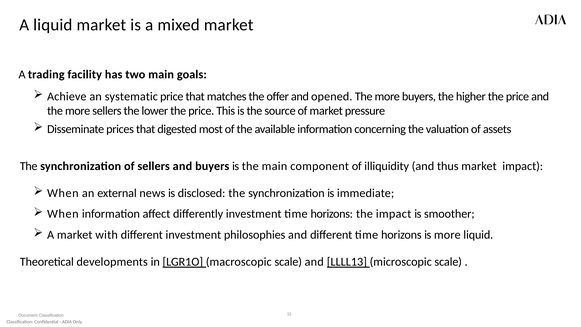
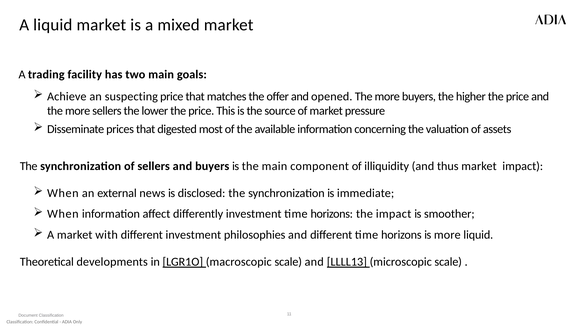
systematic: systematic -> suspecting (131, 96)
